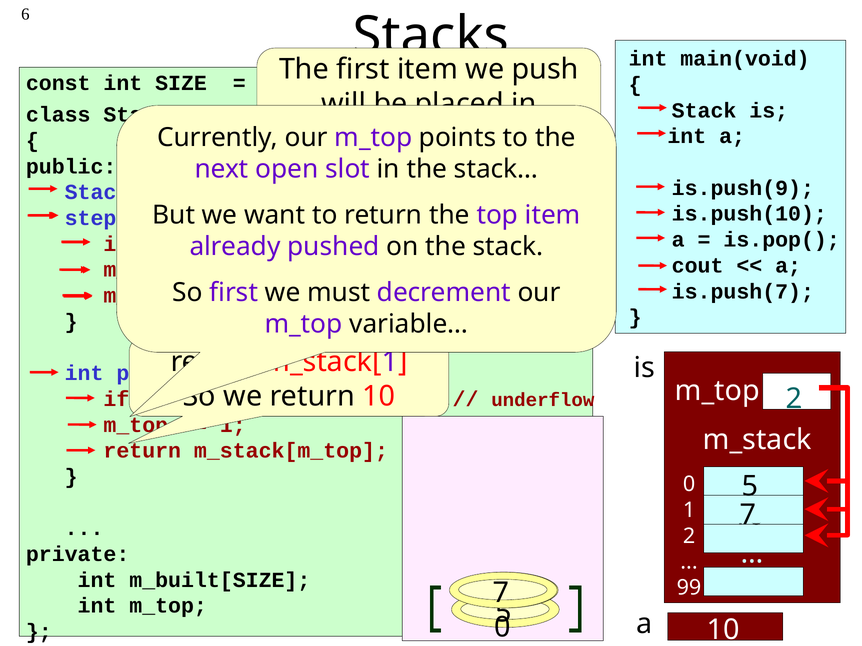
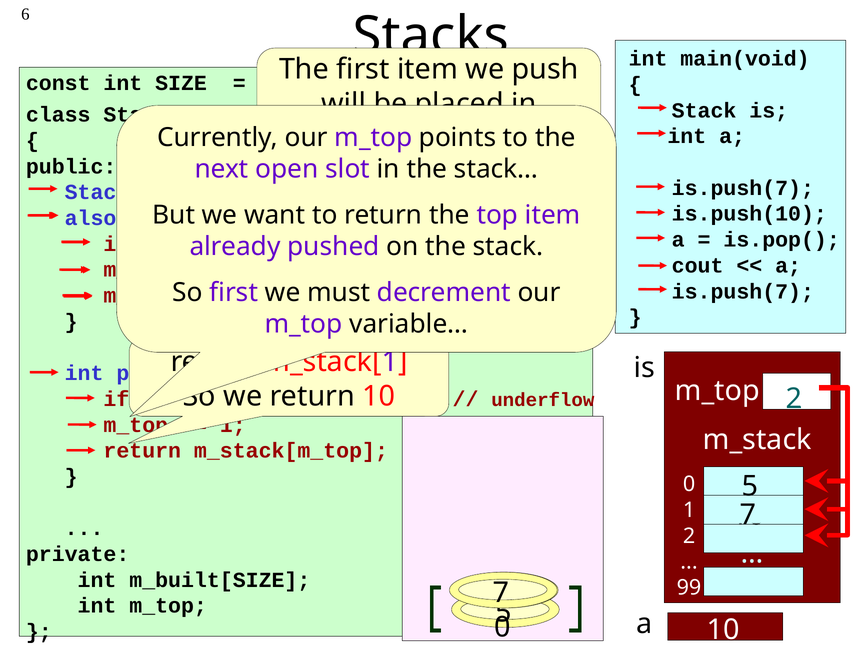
is.push(9: is.push(9 -> is.push(7 (743, 188)
step: step -> also (91, 218)
